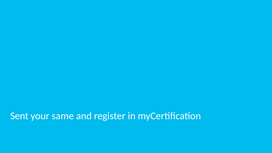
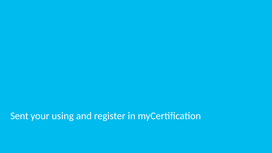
same: same -> using (63, 116)
